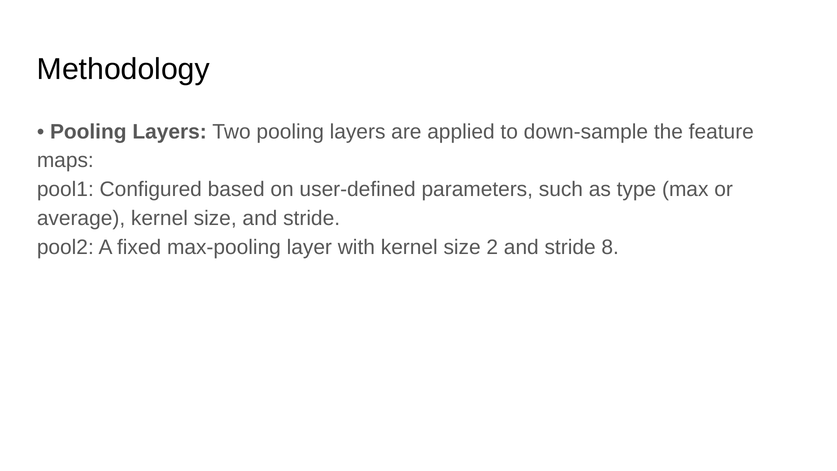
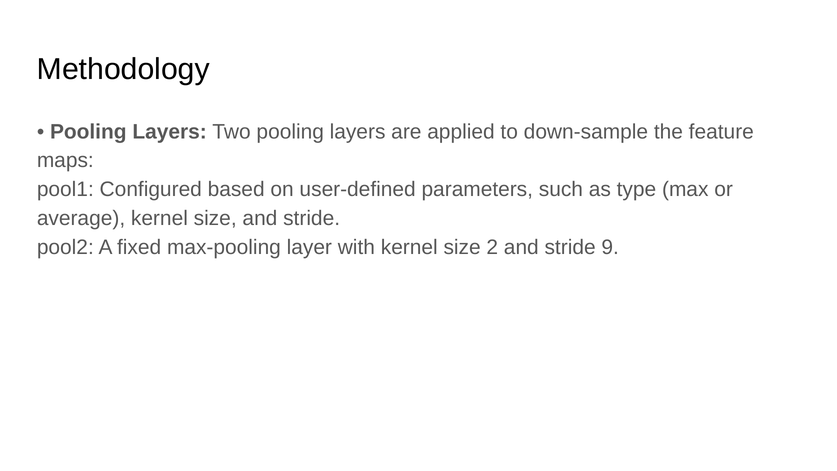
8: 8 -> 9 (610, 247)
